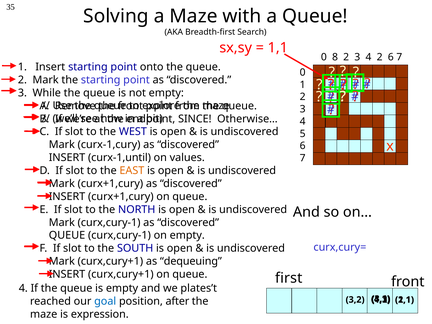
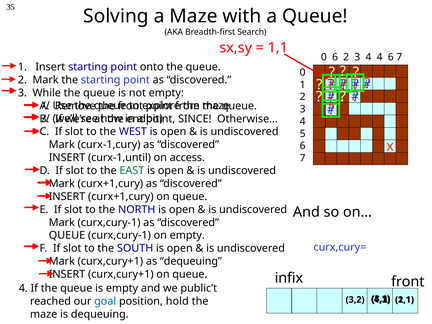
0 8: 8 -> 6 (335, 57)
4 2: 2 -> 4 (380, 57)
values: values -> access (187, 158)
EAST colour: orange -> green (132, 171)
first: first -> infix (289, 278)
plates’t: plates’t -> public’t (199, 288)
after: after -> hold (177, 301)
is expression: expression -> dequeuing (100, 314)
